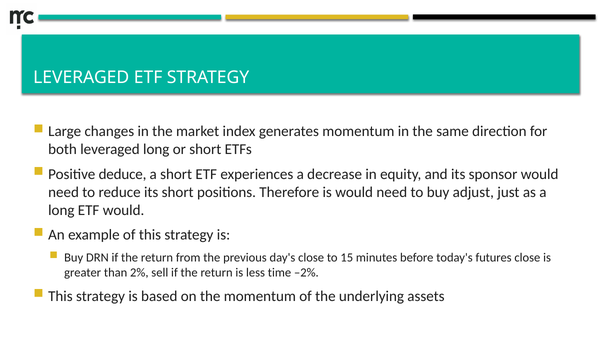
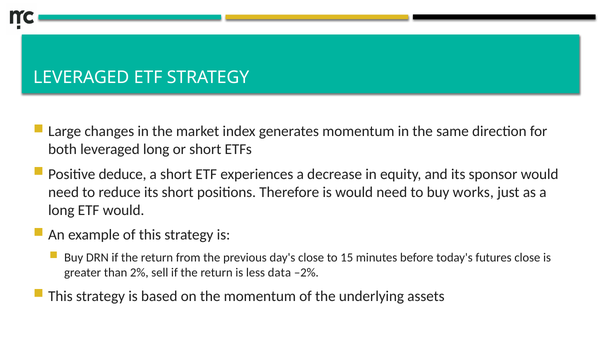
adjust: adjust -> works (473, 192)
time: time -> data (279, 273)
